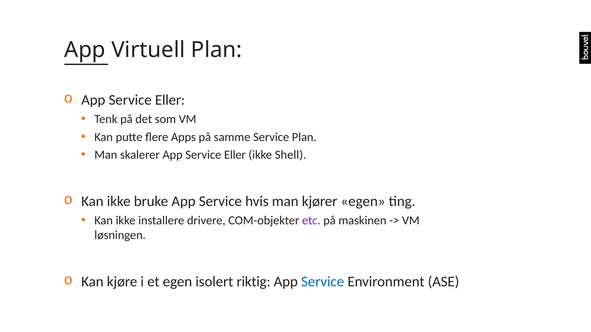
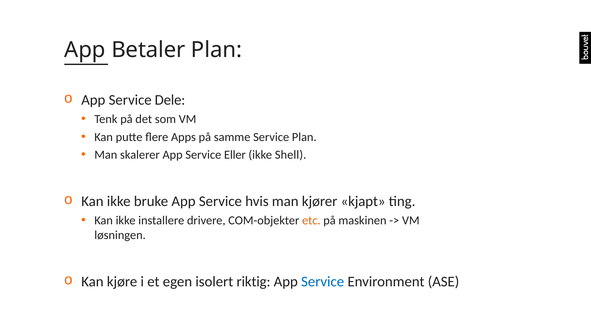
Virtuell: Virtuell -> Betaler (148, 50)
Eller: Eller -> Dele (170, 100)
kjører egen: egen -> kjapt (363, 202)
etc colour: purple -> orange (311, 221)
